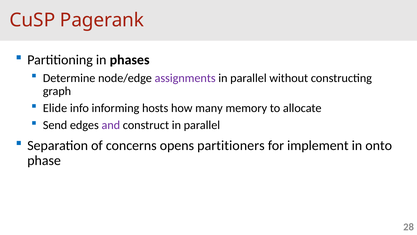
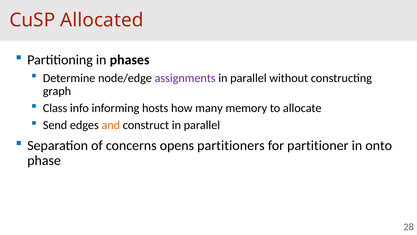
Pagerank: Pagerank -> Allocated (102, 20)
Elide: Elide -> Class (55, 108)
and colour: purple -> orange (111, 125)
implement: implement -> partitioner (318, 145)
